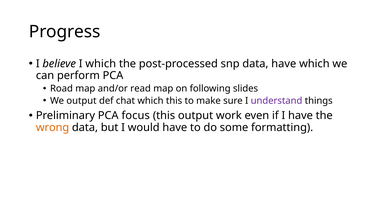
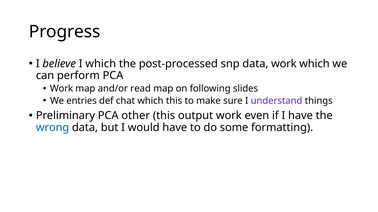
data have: have -> work (284, 64)
Road: Road -> Work (62, 89)
We output: output -> entries (82, 101)
focus: focus -> other (136, 116)
wrong colour: orange -> blue (53, 128)
